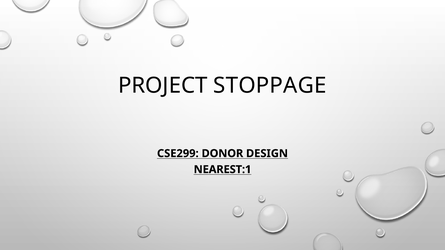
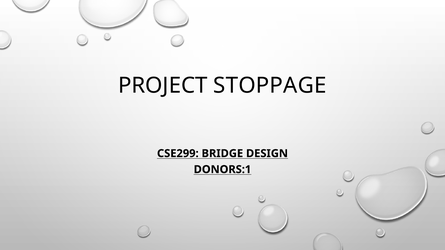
DONOR: DONOR -> BRIDGE (222, 154)
NEAREST:1: NEAREST:1 -> DONORS:1 (222, 170)
